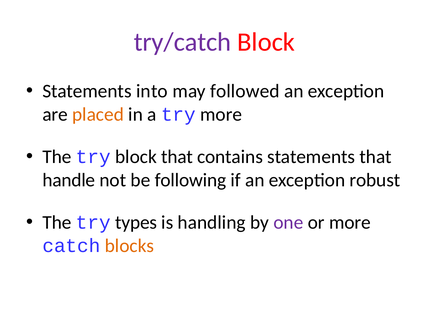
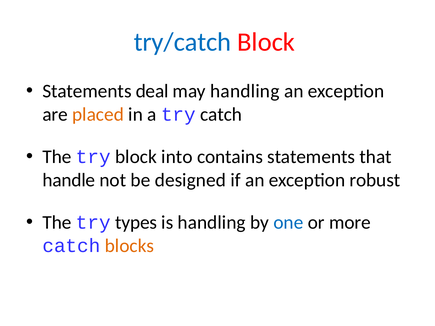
try/catch colour: purple -> blue (182, 42)
into: into -> deal (152, 91)
may followed: followed -> handling (245, 91)
try more: more -> catch (221, 114)
block that: that -> into (177, 157)
following: following -> designed (190, 180)
one colour: purple -> blue (288, 223)
